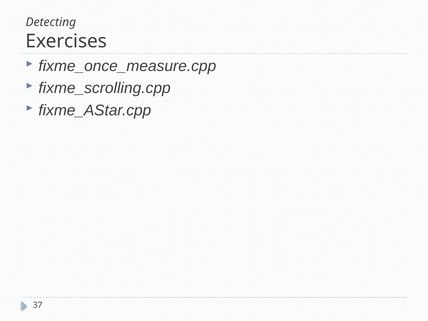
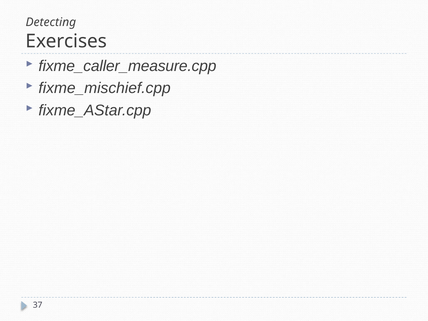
fixme_once_measure.cpp: fixme_once_measure.cpp -> fixme_caller_measure.cpp (127, 66)
fixme_scrolling.cpp: fixme_scrolling.cpp -> fixme_mischief.cpp (105, 88)
